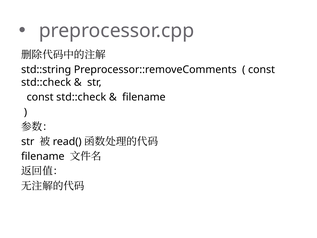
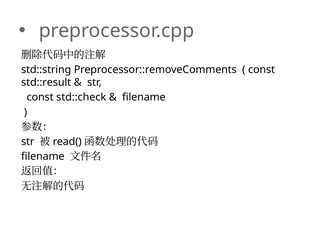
std::check: std::check -> std::result (46, 82)
